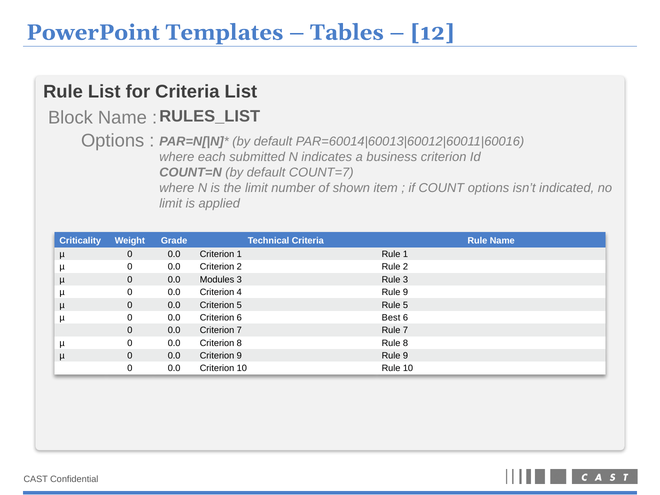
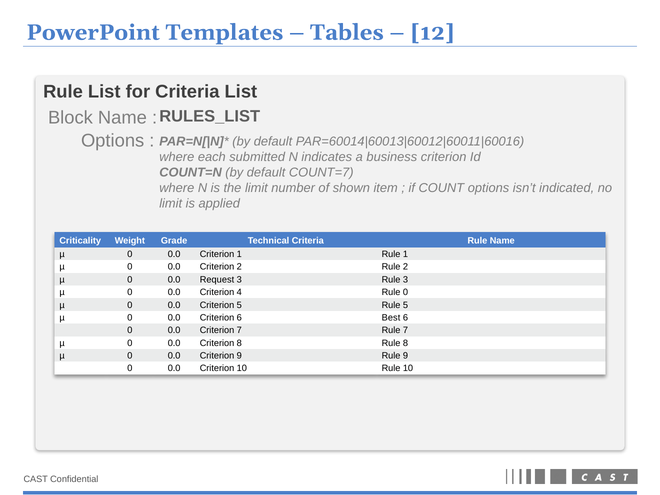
Modules: Modules -> Request (217, 280)
4 Rule 9: 9 -> 0 (405, 292)
